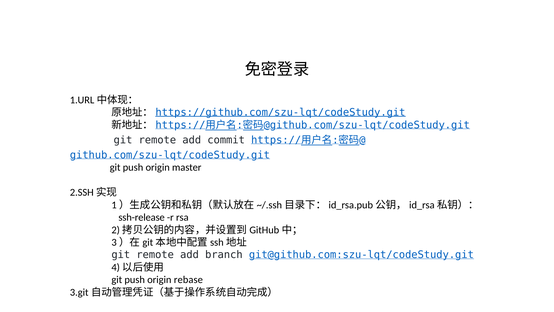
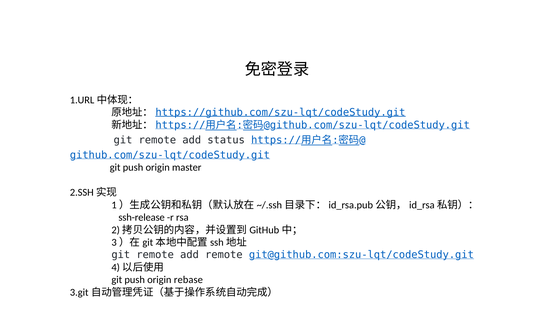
commit: commit -> status (226, 140)
add branch: branch -> remote (224, 255)
